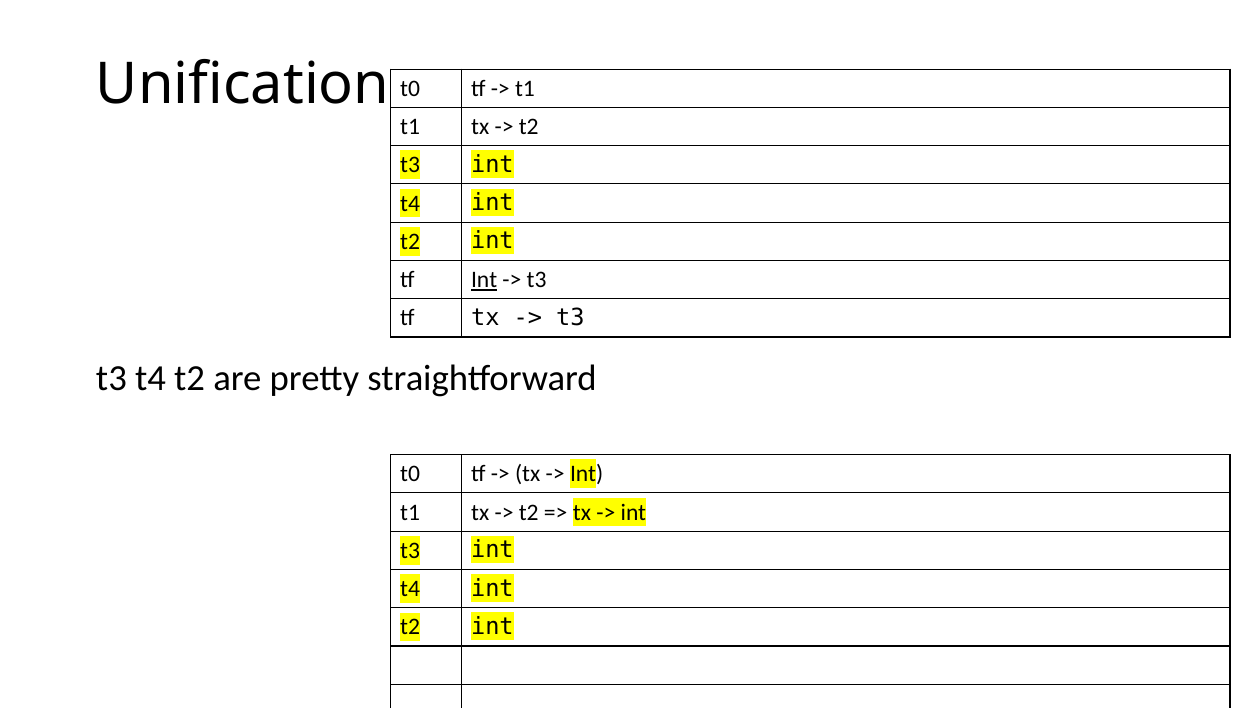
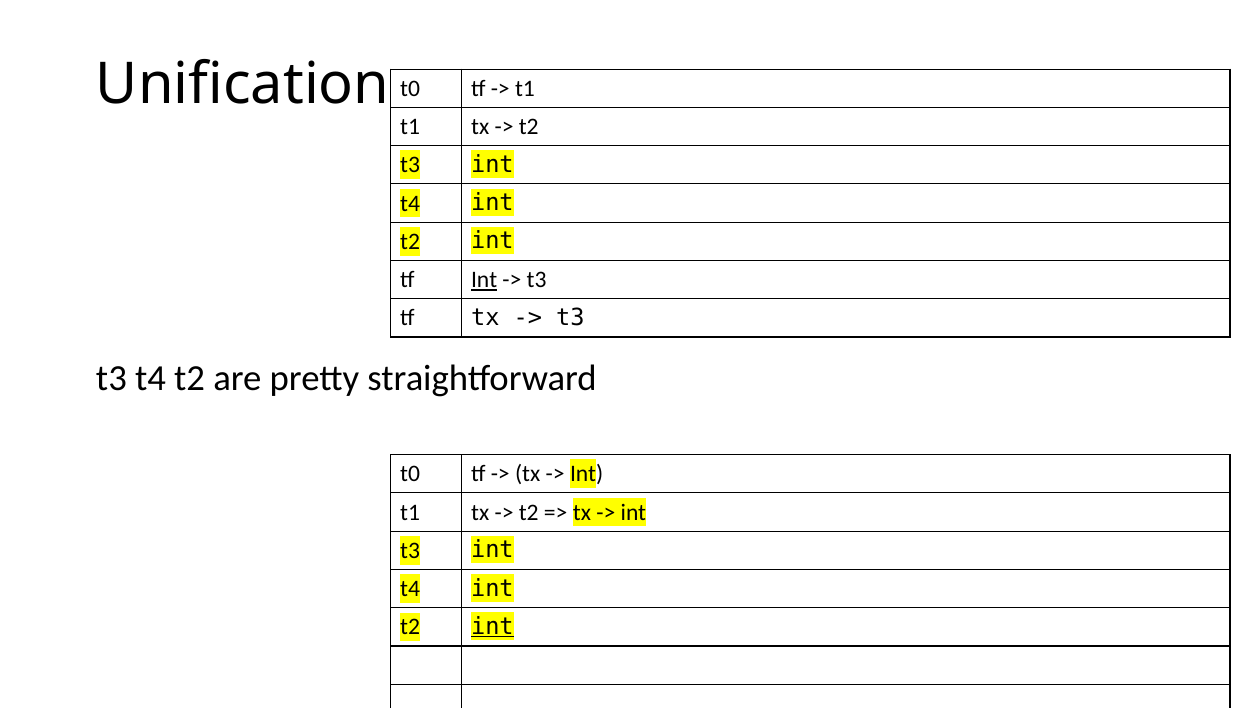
int underline: none -> present (492, 627)
